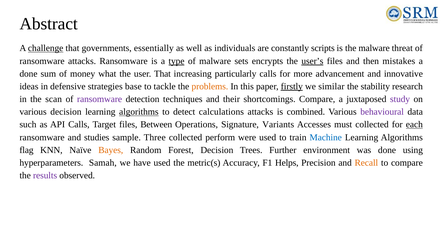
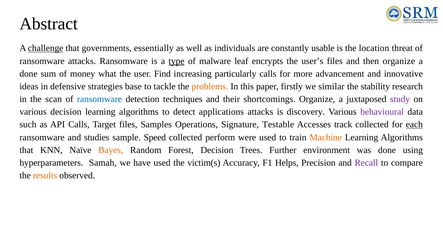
scripts: scripts -> usable (323, 48)
the malware: malware -> location (374, 48)
sets: sets -> leaf (241, 61)
user’s underline: present -> none (312, 61)
then mistakes: mistakes -> organize (399, 61)
user That: That -> Find (162, 74)
firstly underline: present -> none (292, 86)
ransomware colour: purple -> blue (100, 99)
shortcomings Compare: Compare -> Organize (317, 99)
algorithms underline: present -> none (139, 112)
calculations: calculations -> applications (221, 112)
combined: combined -> discovery (306, 112)
Between: Between -> Samples (156, 125)
Variants: Variants -> Testable (278, 125)
must: must -> track (343, 125)
Three: Three -> Speed (155, 137)
Machine colour: blue -> orange (326, 137)
flag: flag -> that (26, 150)
metric(s: metric(s -> victim(s (204, 163)
Recall colour: orange -> purple (366, 163)
results colour: purple -> orange (45, 176)
